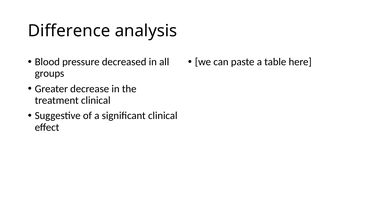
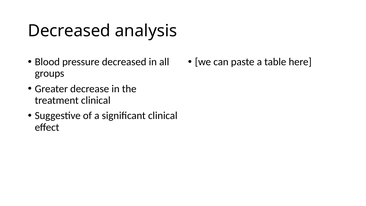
Difference: Difference -> Decreased (69, 31)
